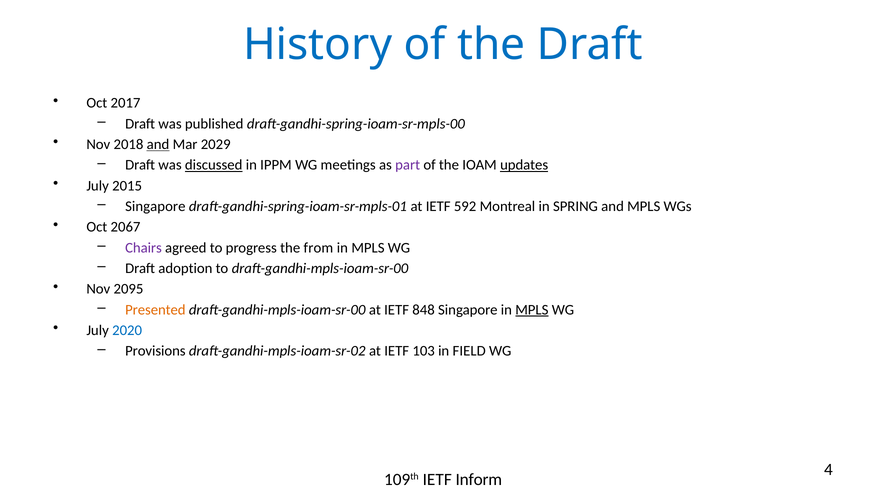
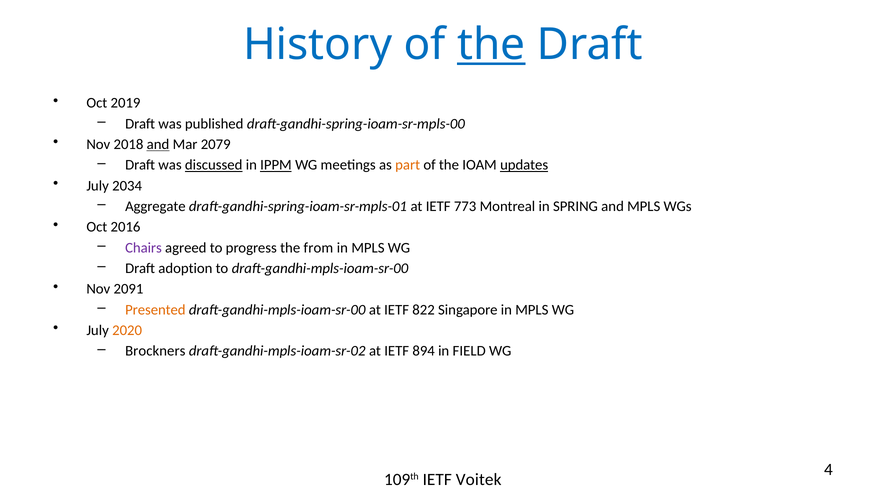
the underline: none -> present (491, 45)
2017: 2017 -> 2019 (126, 103)
2029: 2029 -> 2079 (216, 144)
IPPM underline: none -> present (276, 165)
part colour: purple -> orange (408, 165)
2015: 2015 -> 2034 (127, 186)
Singapore: Singapore -> Aggregate (155, 207)
592: 592 -> 773 (465, 207)
2067: 2067 -> 2016 (126, 227)
2095: 2095 -> 2091 (128, 289)
848: 848 -> 822 (424, 310)
MPLS underline: present -> none (532, 310)
2020 colour: blue -> orange (127, 331)
Provisions: Provisions -> Brockners (155, 351)
103: 103 -> 894 (424, 351)
Inform: Inform -> Voitek (479, 480)
